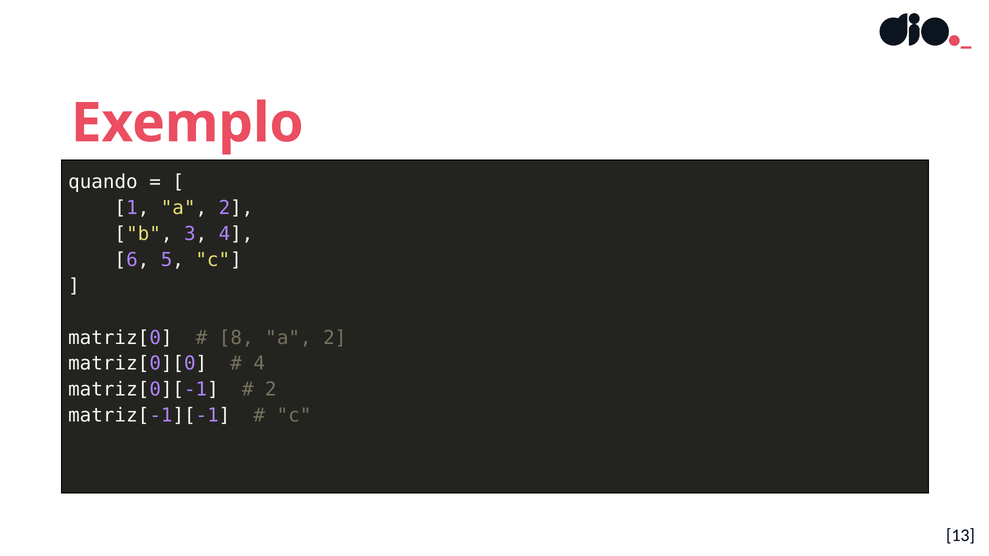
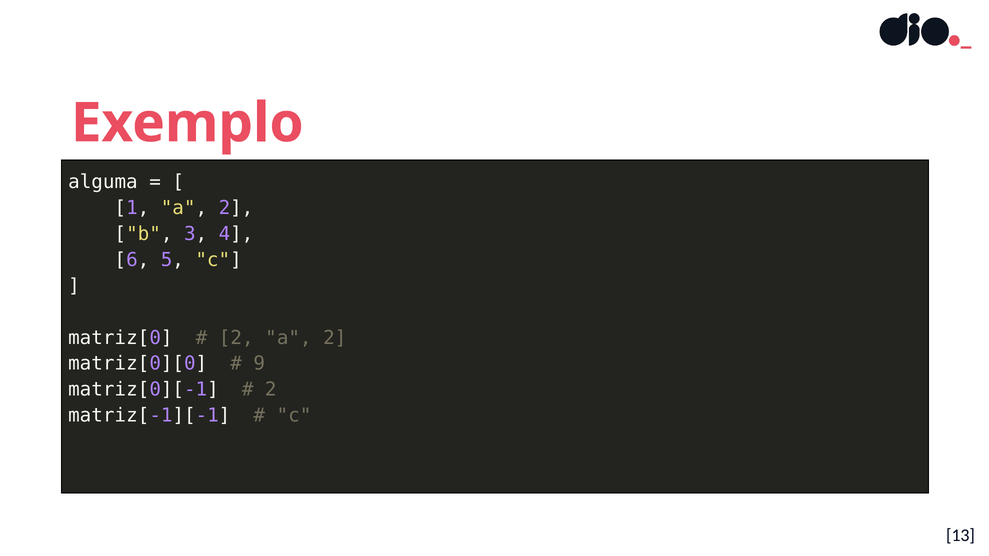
quando: quando -> alguma (103, 182)
8: 8 -> 2 (236, 338)
4: 4 -> 9 (259, 364)
